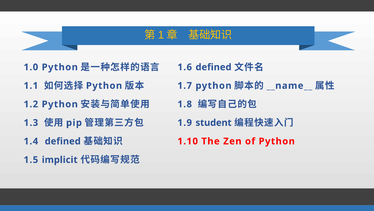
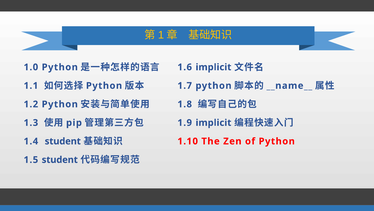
1.6 defined: defined -> implicit (213, 67)
1.9 student: student -> implicit (213, 122)
1.4 defined: defined -> student (63, 141)
1.5 implicit: implicit -> student (60, 159)
